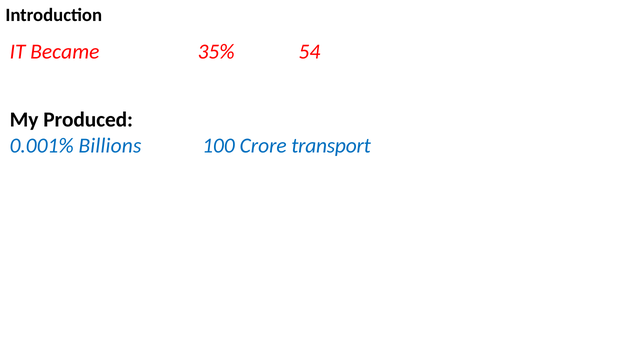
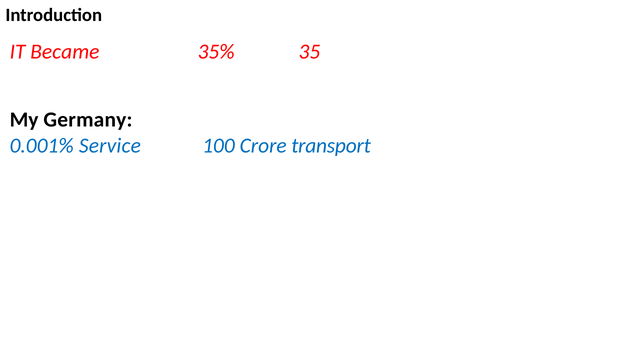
54: 54 -> 35 (309, 51)
Produced: Produced -> Germany (88, 120)
Billions: Billions -> Service (110, 146)
